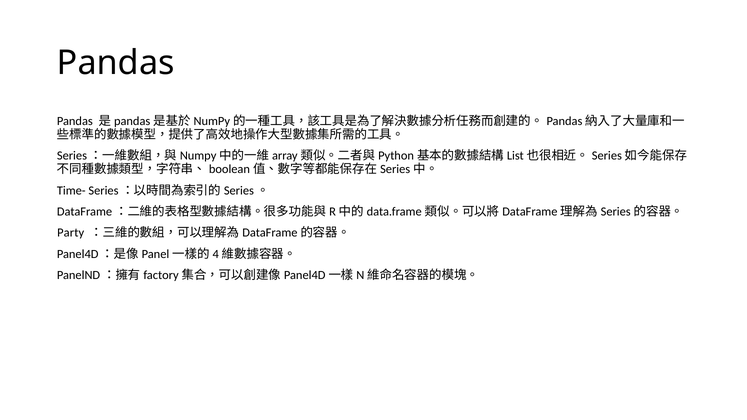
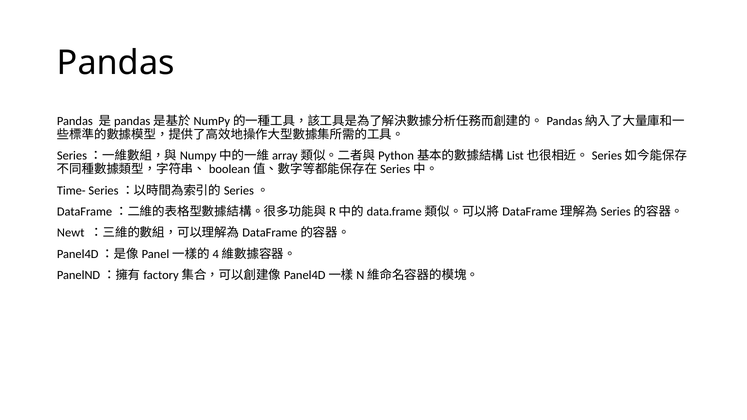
Party: Party -> Newt (71, 233)
